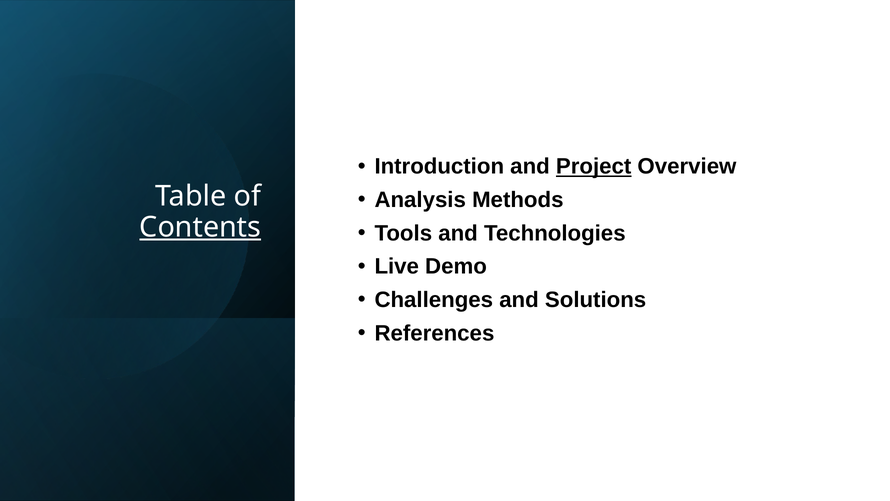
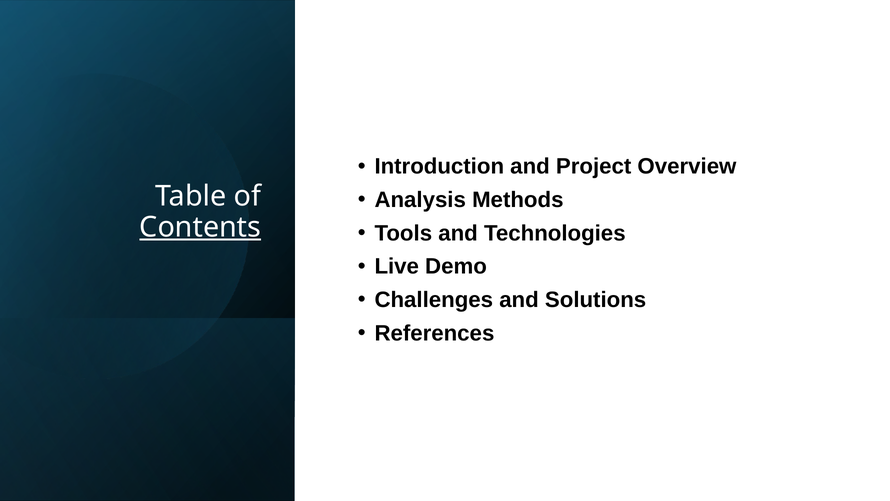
Project underline: present -> none (594, 166)
